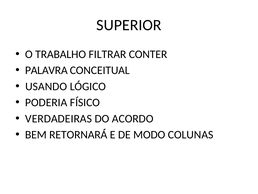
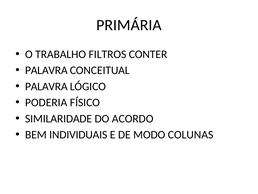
SUPERIOR: SUPERIOR -> PRIMÁRIA (129, 25)
FILTRAR: FILTRAR -> FILTROS (108, 54)
USANDO: USANDO -> PALAVRA (46, 86)
VERDADEIRAS: VERDADEIRAS -> SIMILARIDADE (59, 118)
RETORNARÁ: RETORNARÁ -> INDIVIDUAIS (78, 134)
